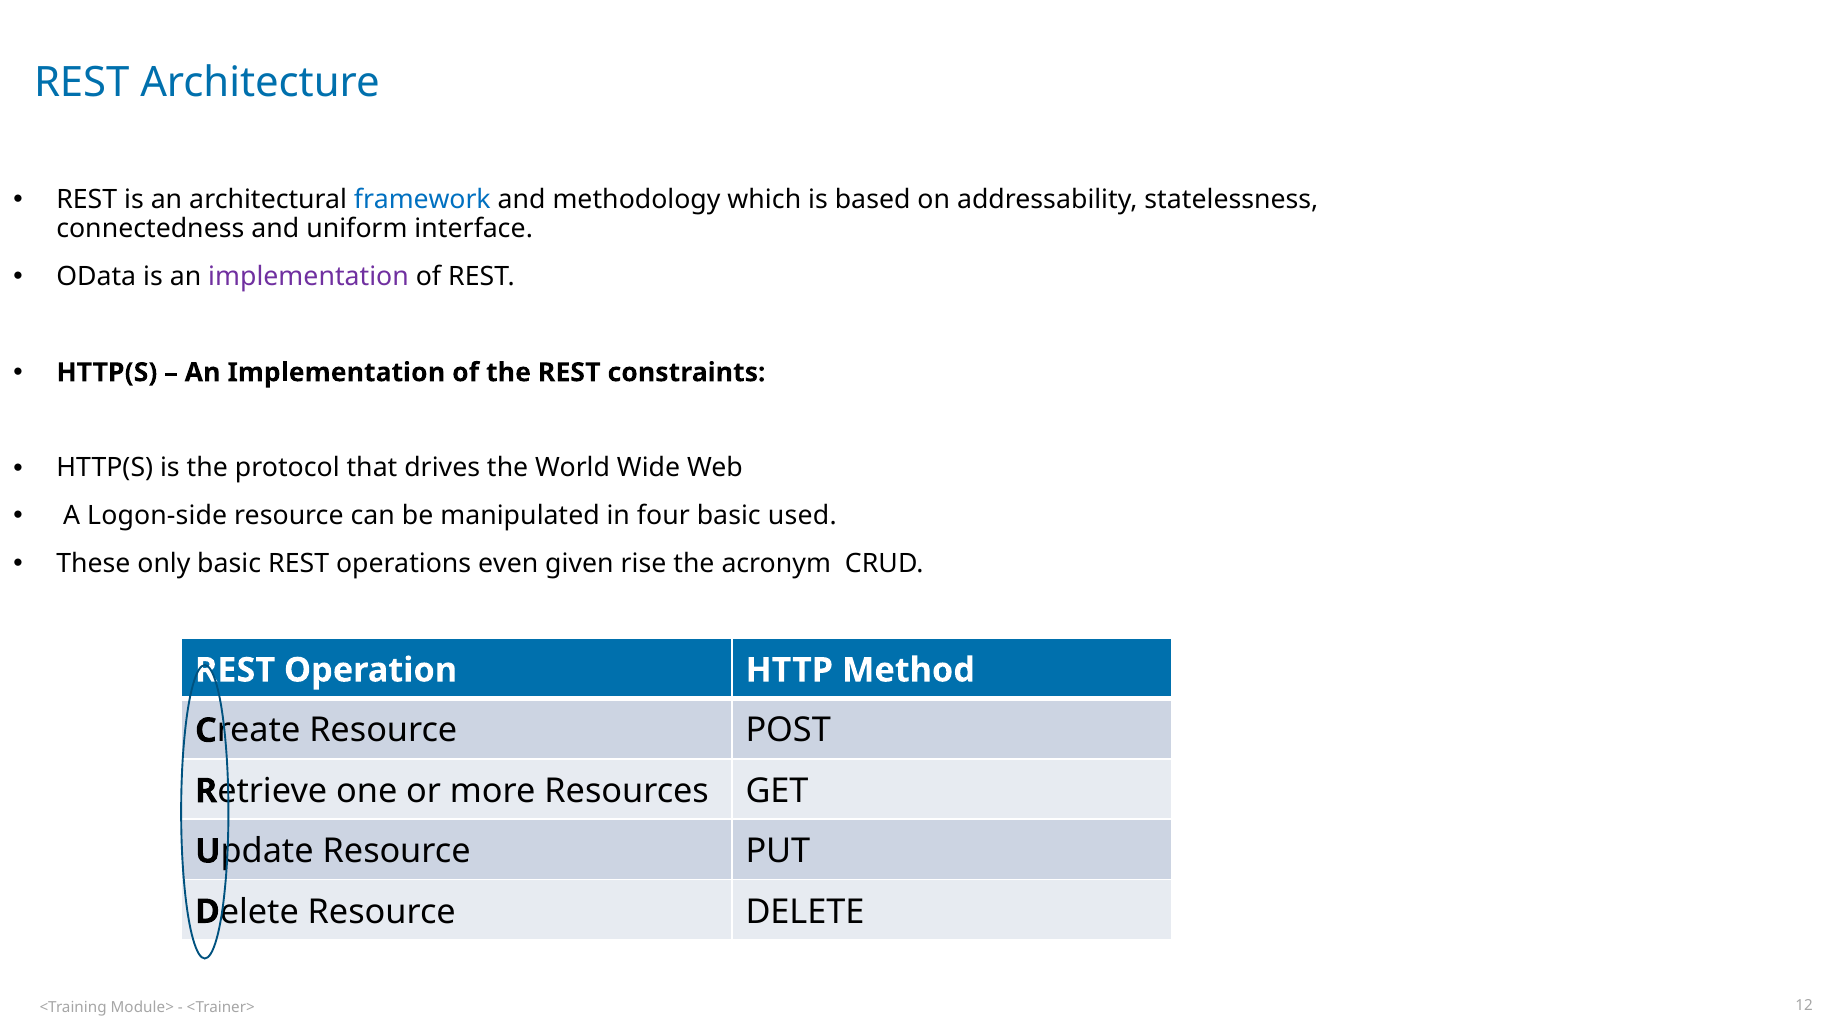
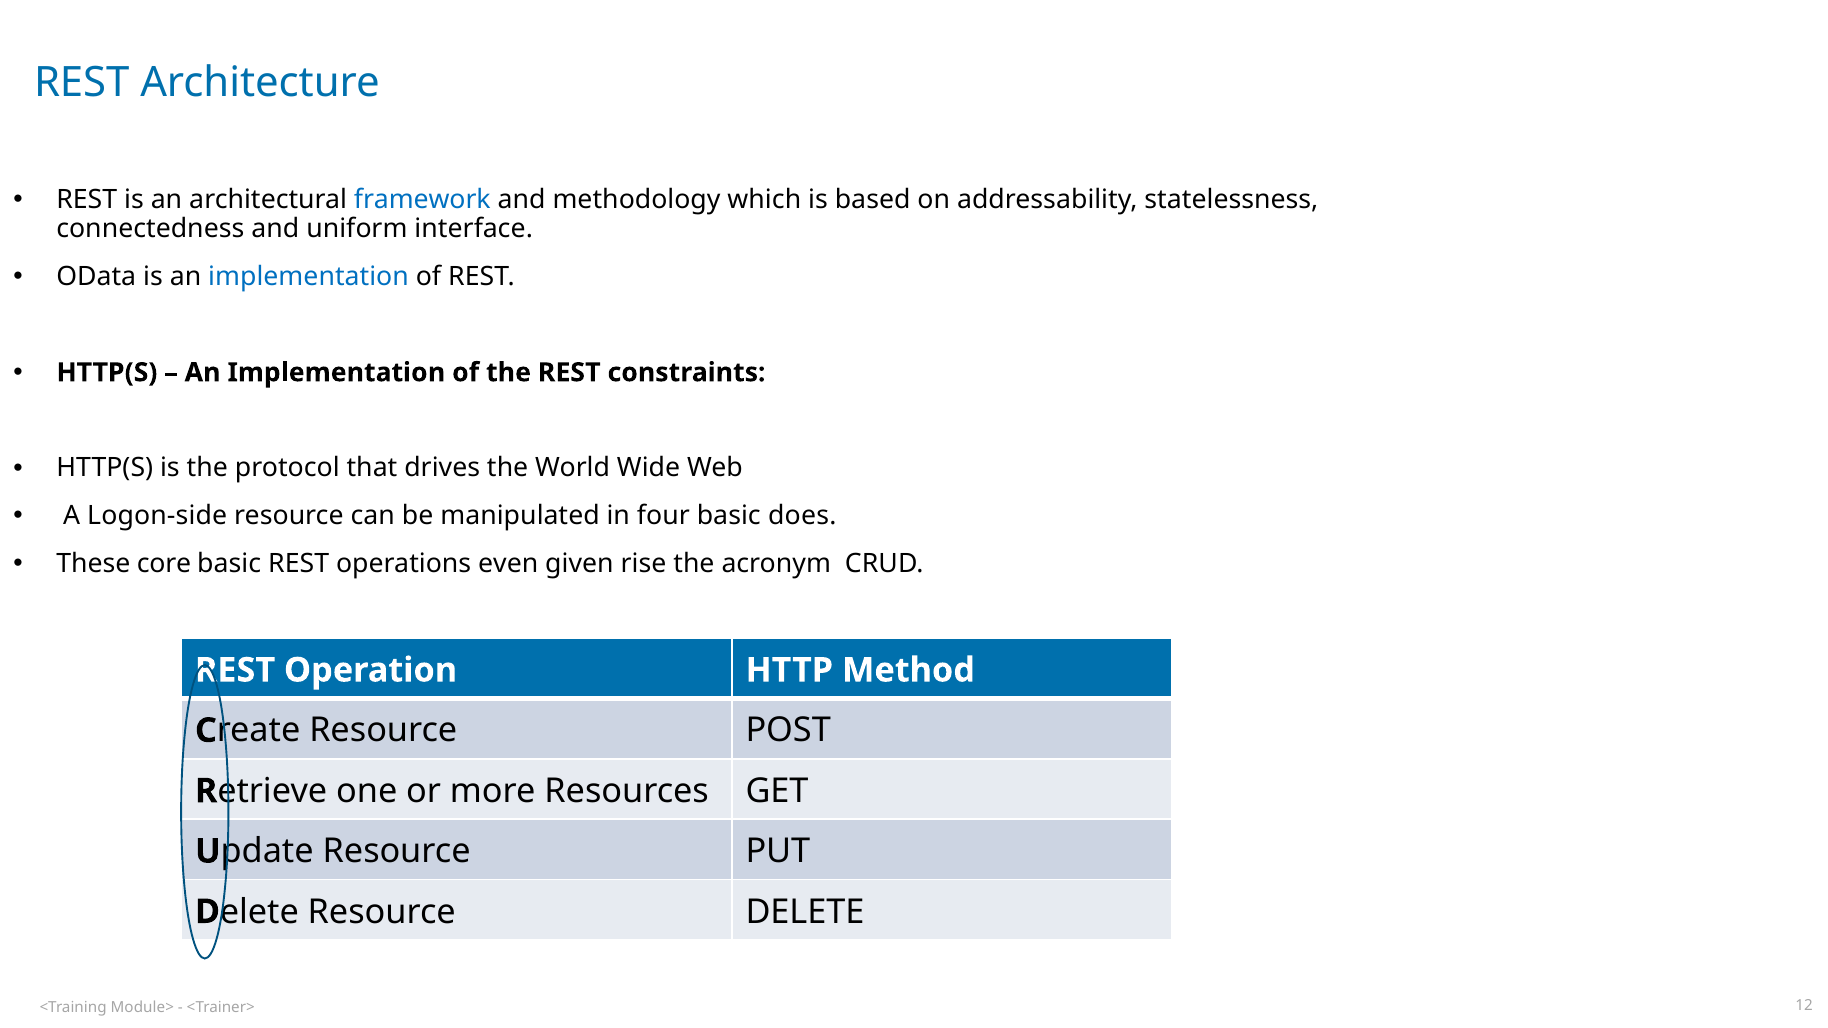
implementation colour: purple -> blue (309, 277)
used: used -> does (802, 516)
only: only -> core (164, 564)
